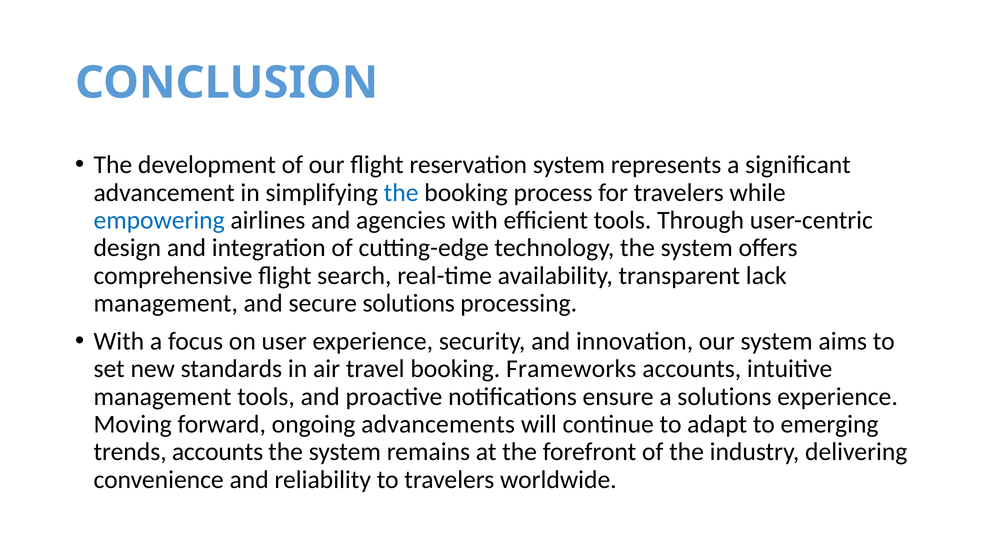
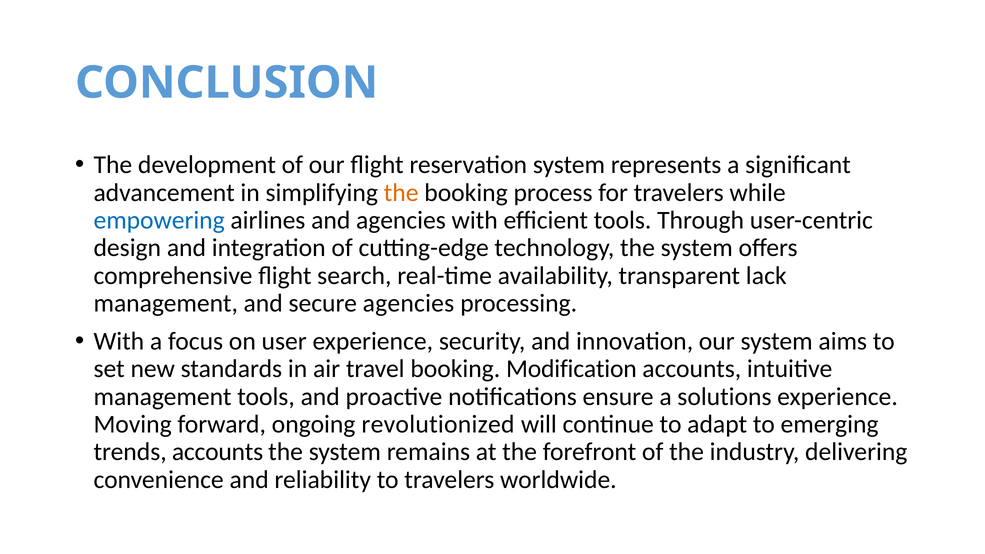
the colour: blue -> orange (401, 193)
secure solutions: solutions -> agencies (408, 303)
Frameworks: Frameworks -> Modification (571, 369)
advancements: advancements -> revolutionized (438, 424)
